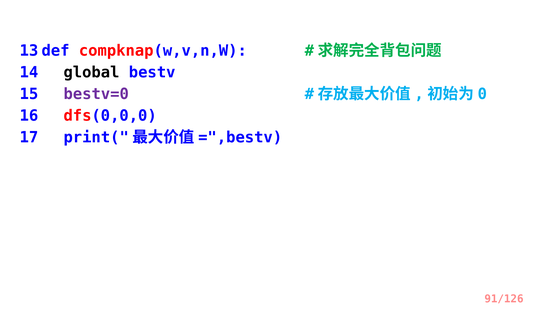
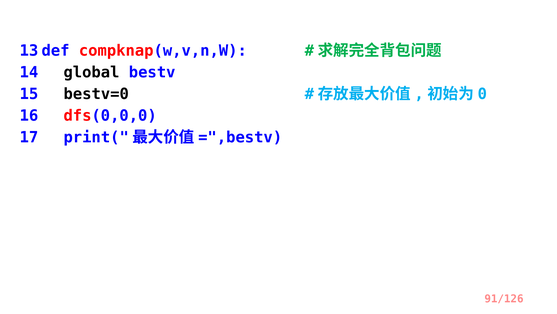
bestv=0 colour: purple -> black (96, 94)
